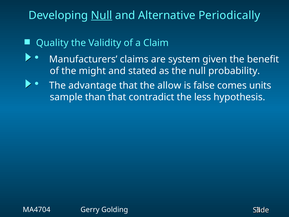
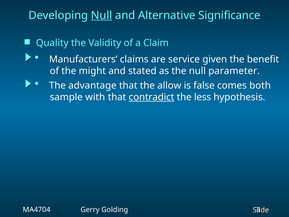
Periodically: Periodically -> Significance (229, 15)
system: system -> service (184, 59)
probability: probability -> parameter (234, 71)
units: units -> both (260, 85)
than: than -> with (95, 97)
contradict underline: none -> present (151, 97)
